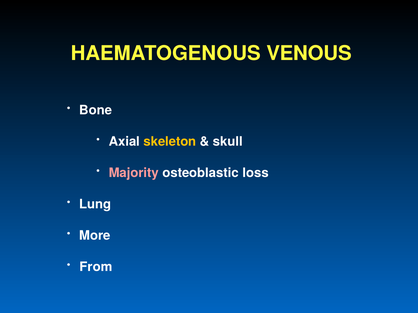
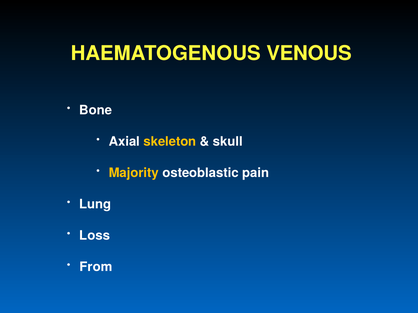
Majority colour: pink -> yellow (134, 173)
loss: loss -> pain (256, 173)
More: More -> Loss (95, 236)
